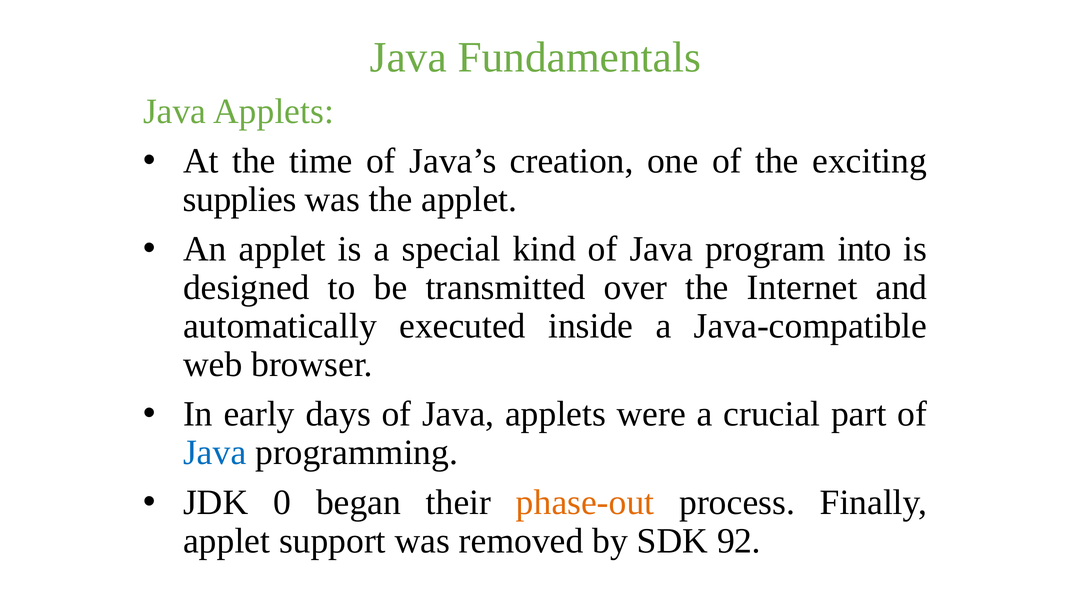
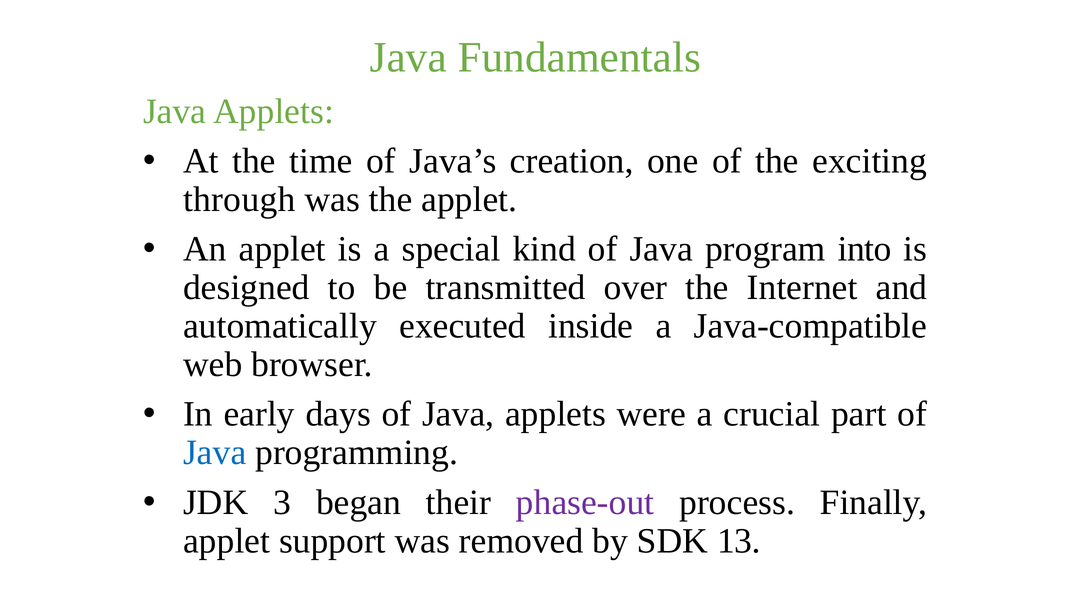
supplies: supplies -> through (239, 199)
0: 0 -> 3 (282, 502)
phase-out colour: orange -> purple (585, 502)
92: 92 -> 13 (739, 541)
